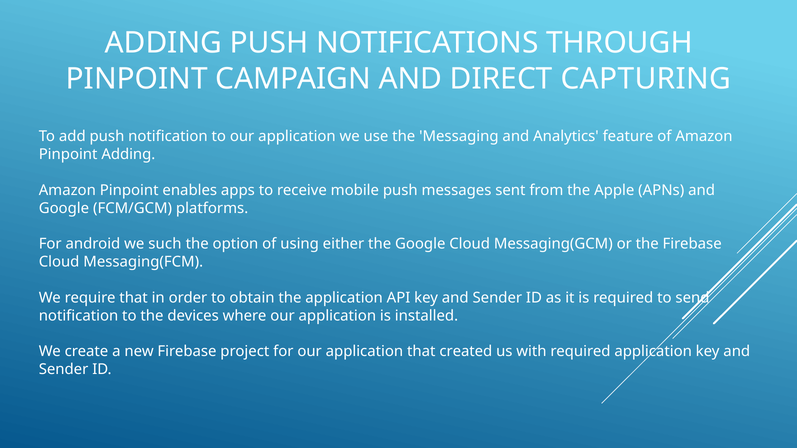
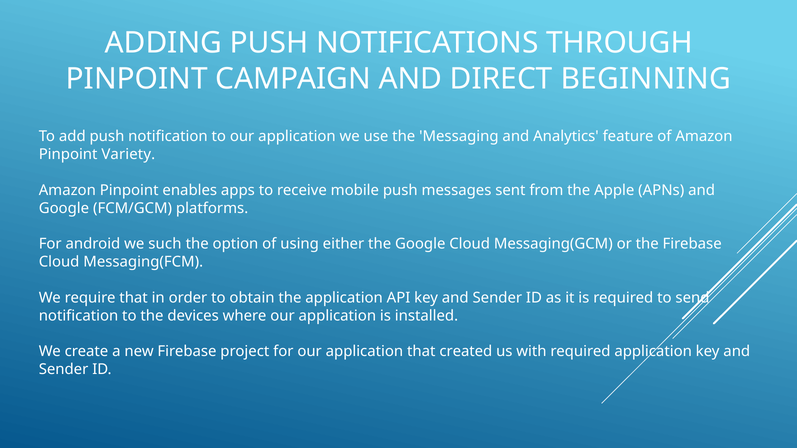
CAPTURING: CAPTURING -> BEGINNING (646, 79)
Pinpoint Adding: Adding -> Variety (128, 154)
